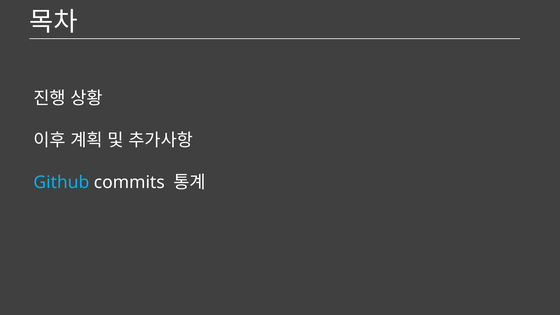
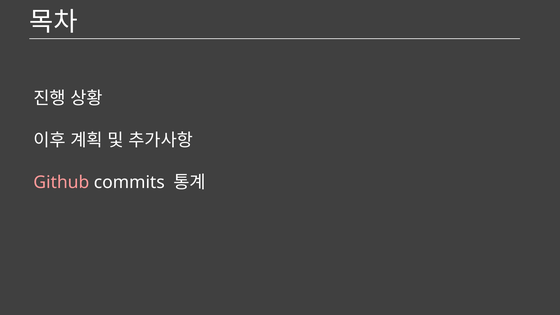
Github colour: light blue -> pink (61, 182)
